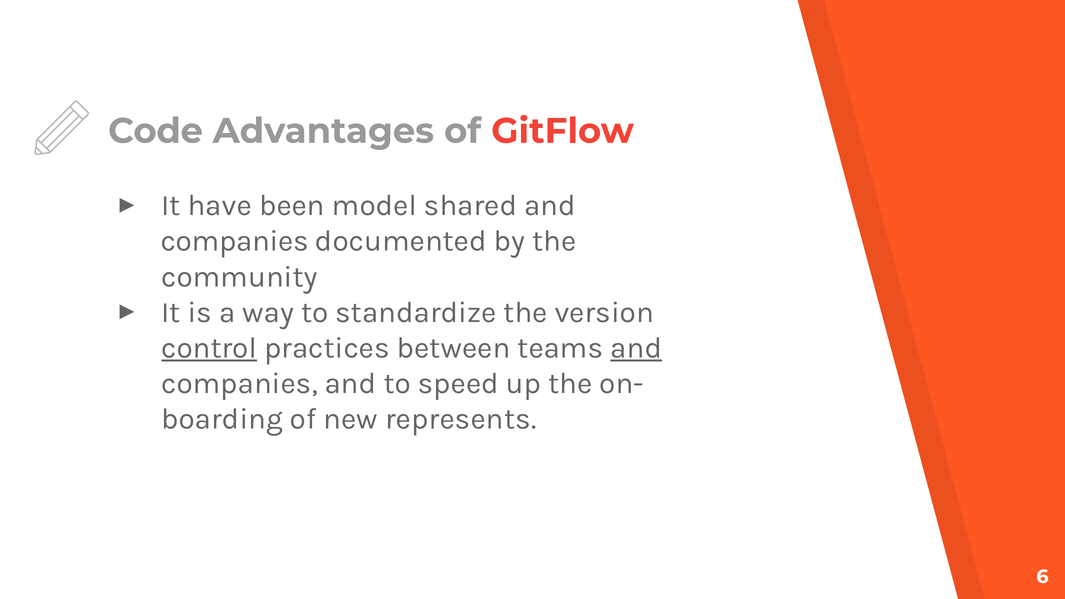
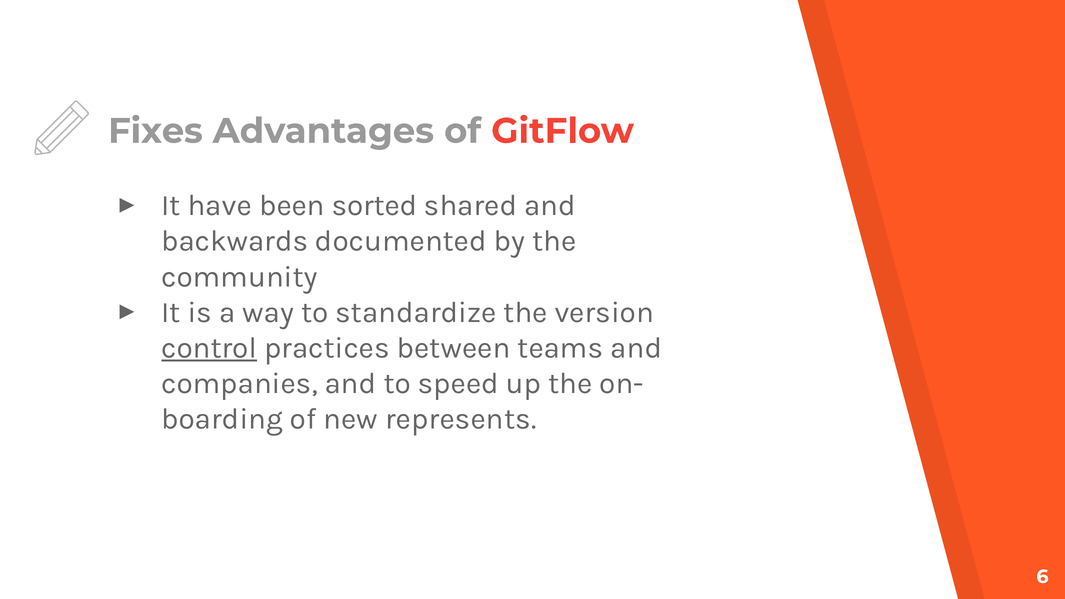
Code: Code -> Fixes (155, 131)
model: model -> sorted (374, 206)
companies: companies -> backwards (235, 241)
and underline: present -> none (636, 348)
